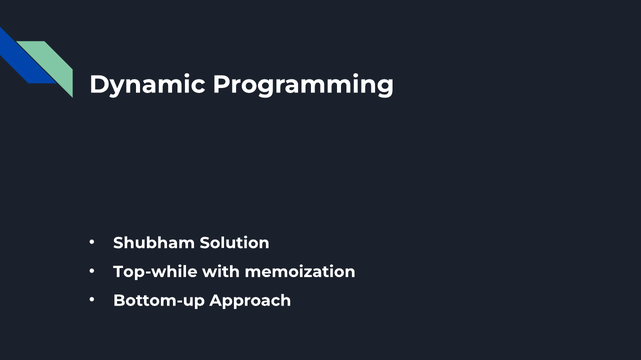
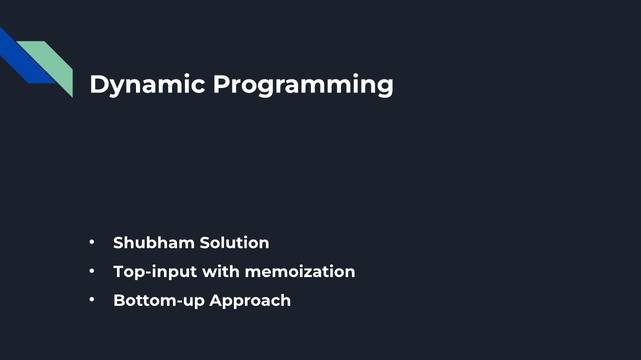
Top-while: Top-while -> Top-input (155, 272)
